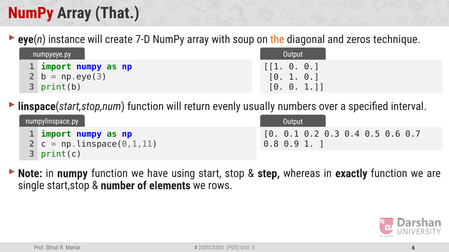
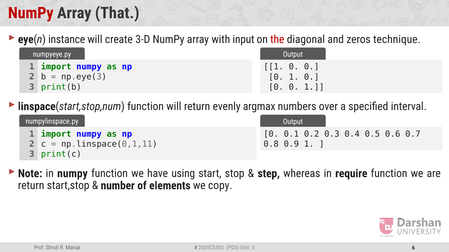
7-D: 7-D -> 3-D (143, 39)
soup: soup -> input (243, 39)
the colour: orange -> red (277, 39)
usually: usually -> argmax (259, 107)
exactly: exactly -> require (351, 174)
single: single -> return (31, 186)
rows: rows -> copy (220, 186)
